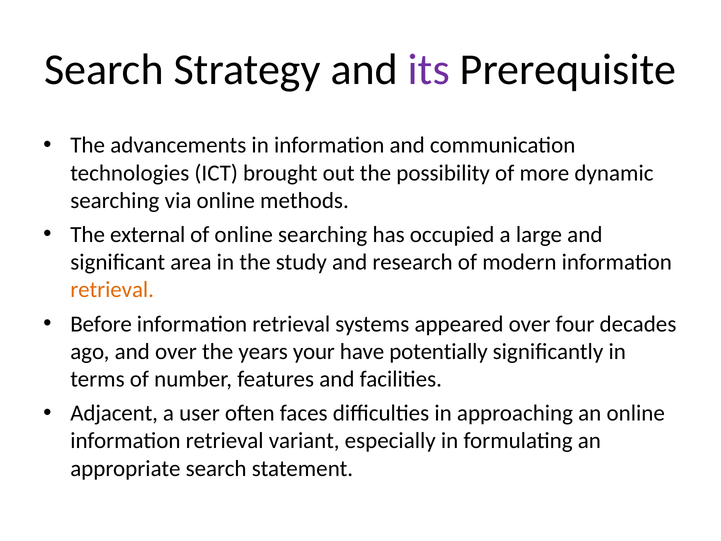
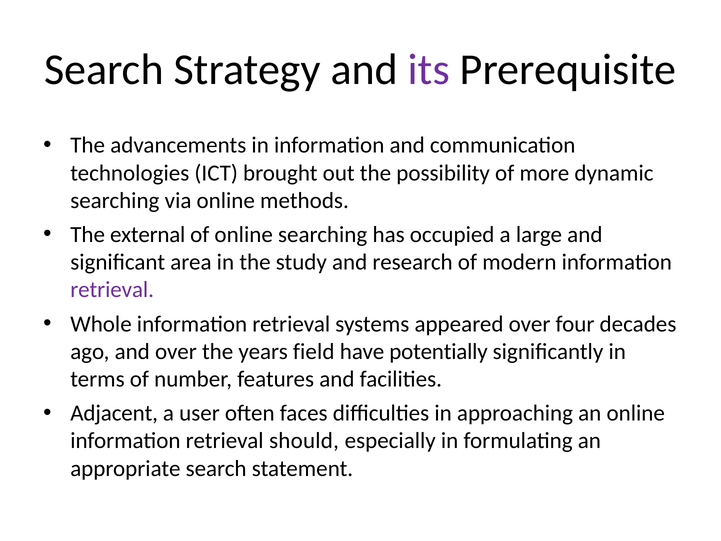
retrieval colour: orange -> purple (112, 290)
Before: Before -> Whole (101, 324)
your: your -> field (314, 351)
variant: variant -> should (304, 441)
